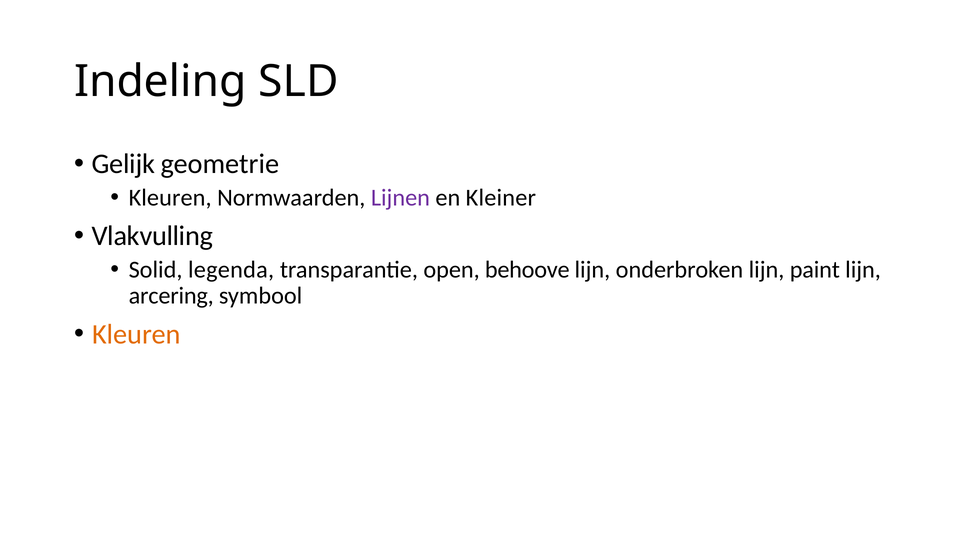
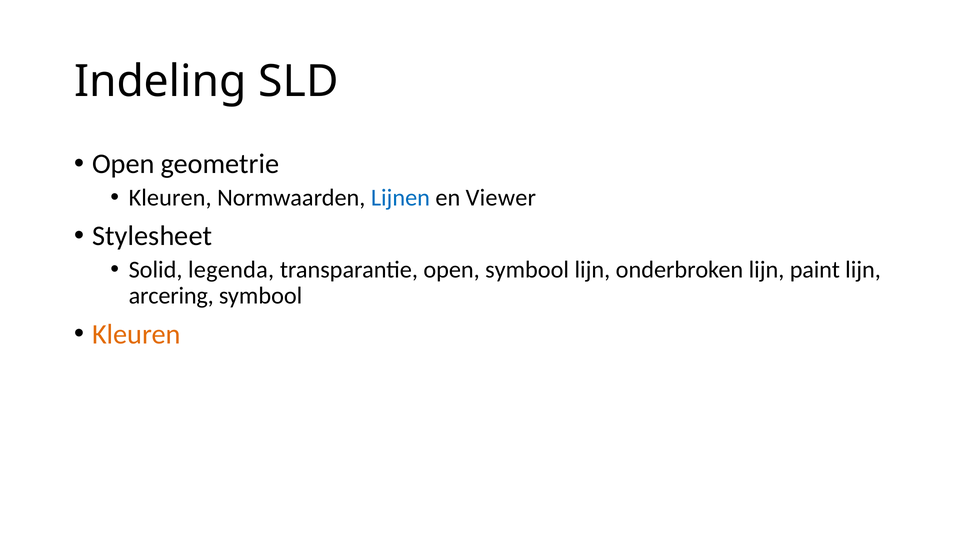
Gelijk: Gelijk -> Open (123, 164)
Lijnen colour: purple -> blue (400, 198)
Kleiner: Kleiner -> Viewer (501, 198)
Vlakvulling: Vlakvulling -> Stylesheet (152, 236)
open behoove: behoove -> symbool (527, 270)
